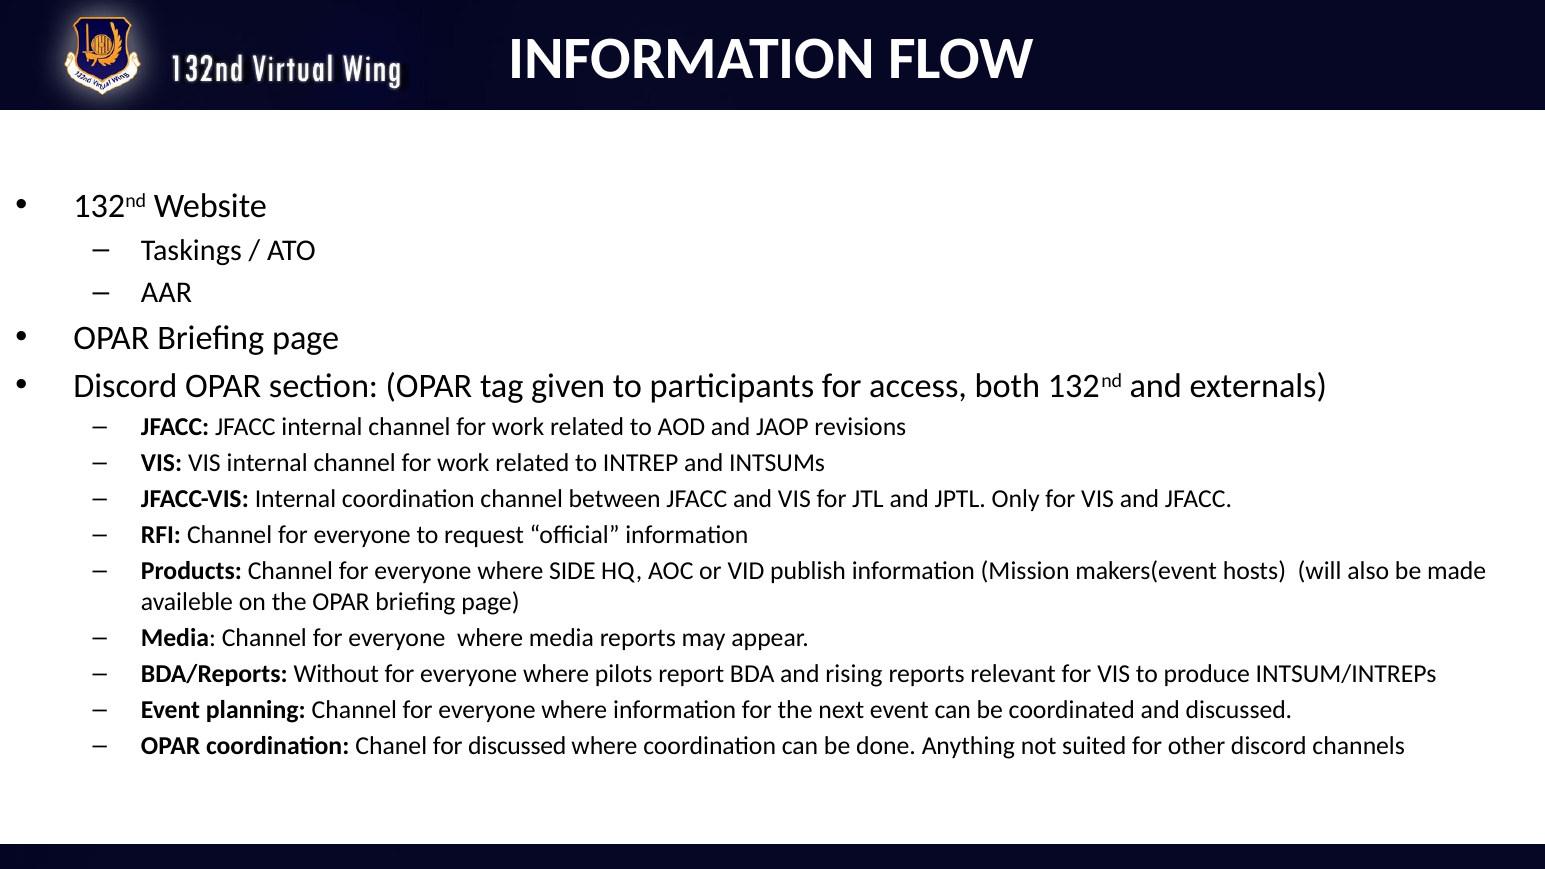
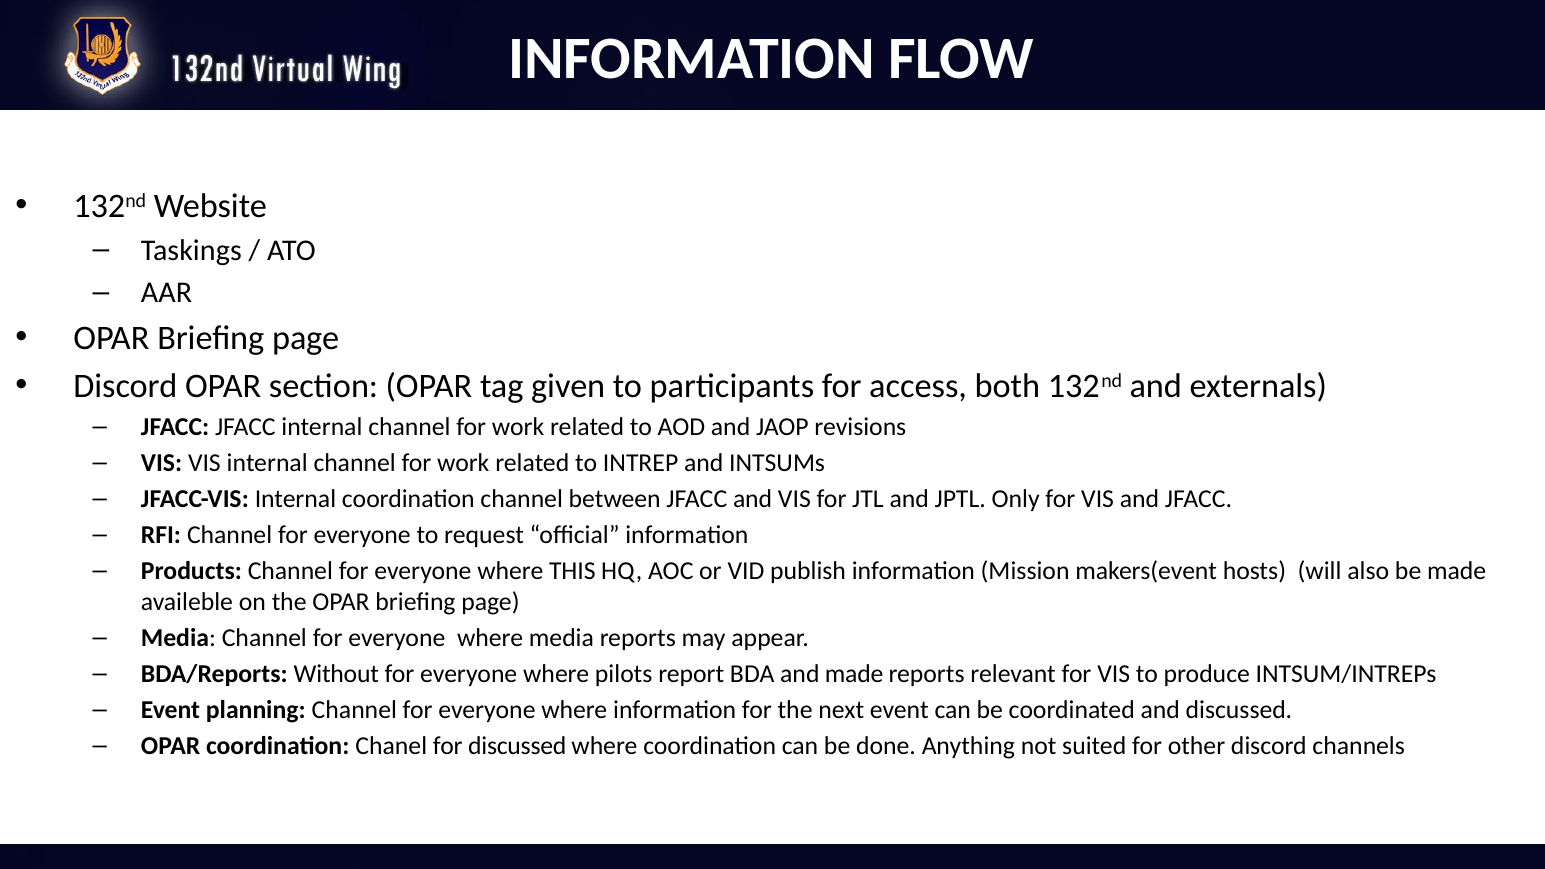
SIDE: SIDE -> THIS (572, 571)
and rising: rising -> made (854, 674)
